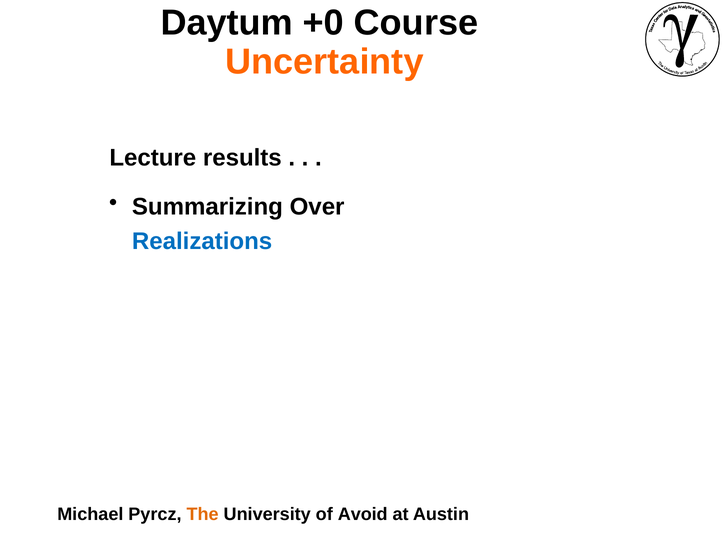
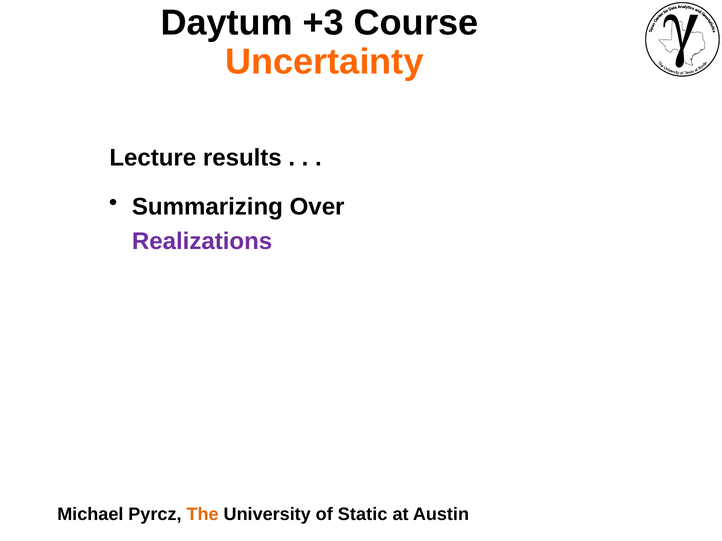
+0: +0 -> +3 (323, 23)
Realizations colour: blue -> purple (202, 242)
Avoid: Avoid -> Static (363, 515)
